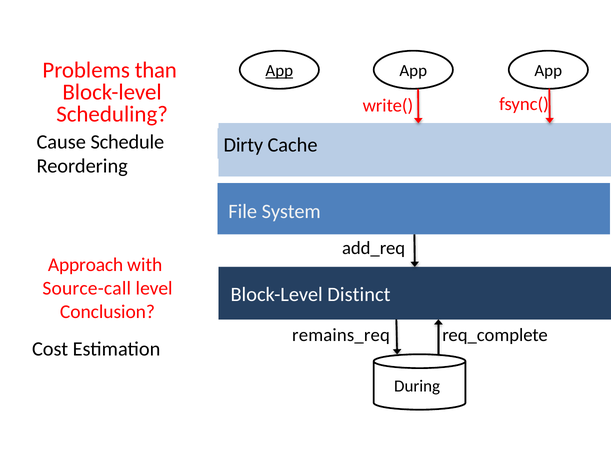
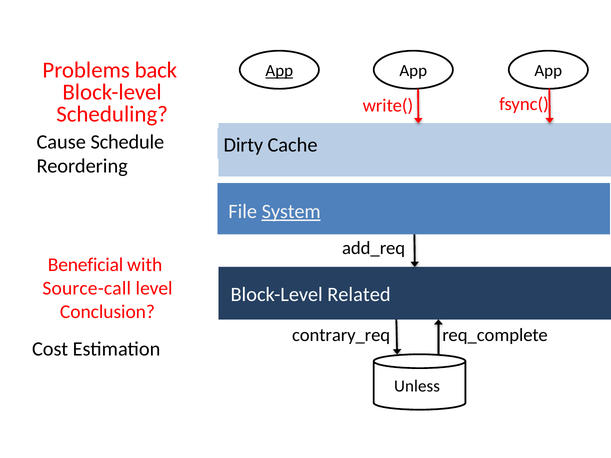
than: than -> back (156, 70)
System underline: none -> present (291, 212)
Approach: Approach -> Beneficial (86, 265)
Distinct: Distinct -> Related (359, 295)
remains_req: remains_req -> contrary_req (341, 335)
During: During -> Unless (417, 386)
